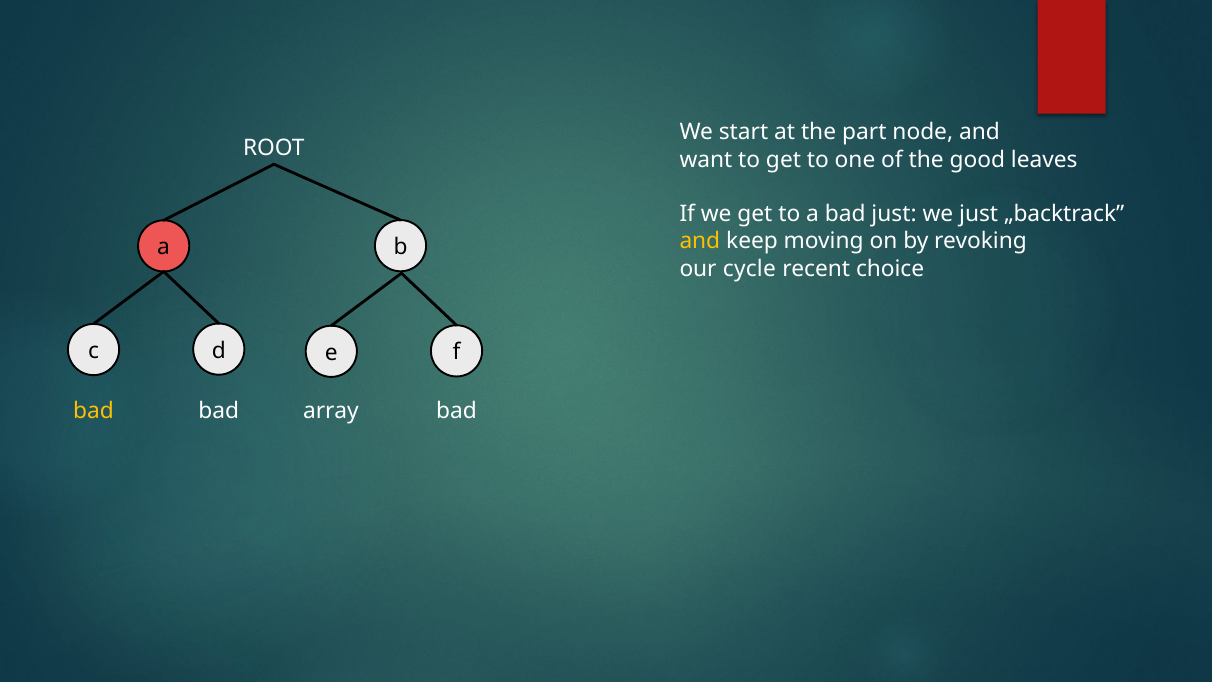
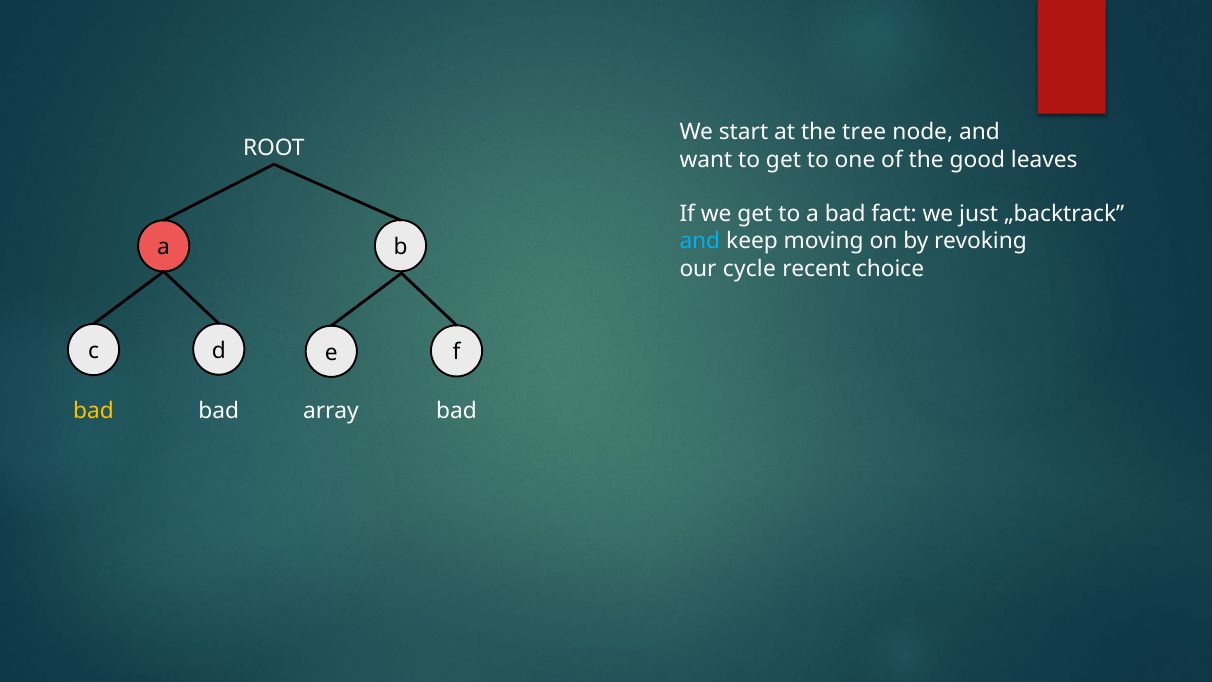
part: part -> tree (864, 132)
bad just: just -> fact (894, 214)
and colour: yellow -> light blue (700, 241)
